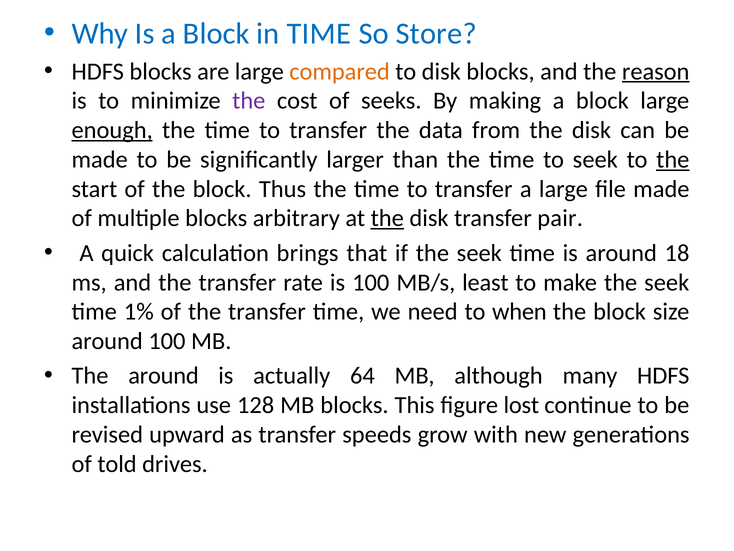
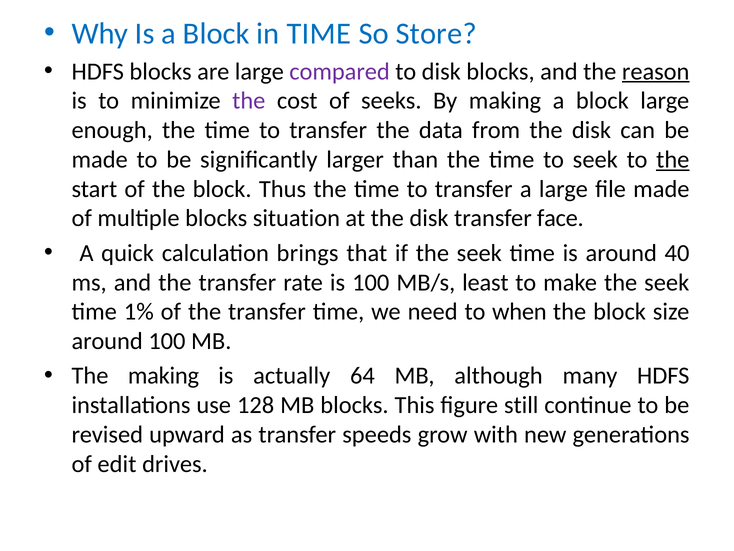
compared colour: orange -> purple (340, 71)
enough underline: present -> none (112, 130)
arbitrary: arbitrary -> situation (296, 218)
the underline: present -> none (387, 218)
pair: pair -> face (560, 218)
18: 18 -> 40 (677, 253)
The around: around -> making (163, 376)
lost: lost -> still (521, 405)
told: told -> edit (117, 464)
